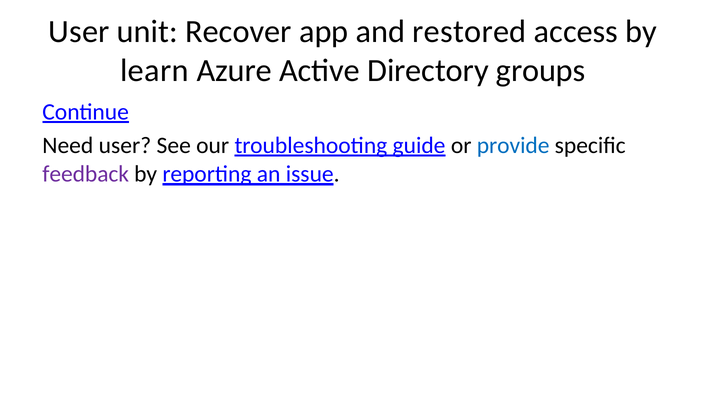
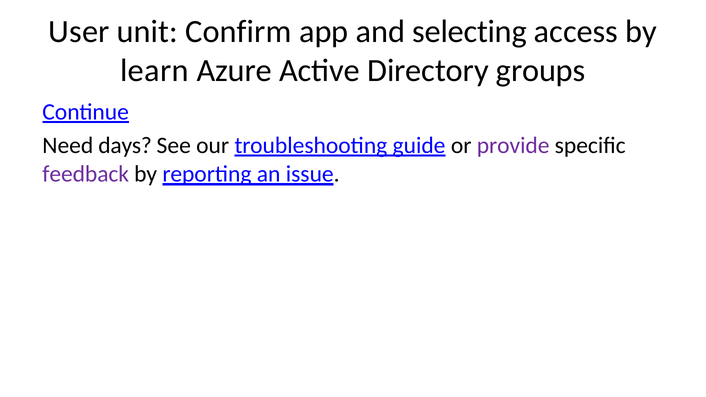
Recover: Recover -> Confirm (238, 32)
restored: restored -> selecting (470, 32)
Need user: user -> days (125, 145)
provide colour: blue -> purple (513, 145)
